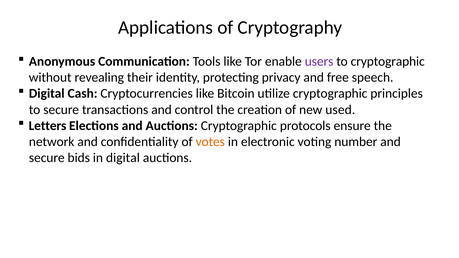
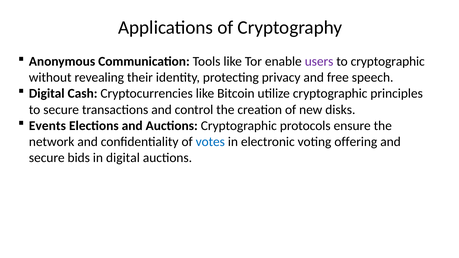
used: used -> disks (340, 110)
Letters: Letters -> Events (47, 126)
votes colour: orange -> blue (210, 142)
number: number -> offering (356, 142)
